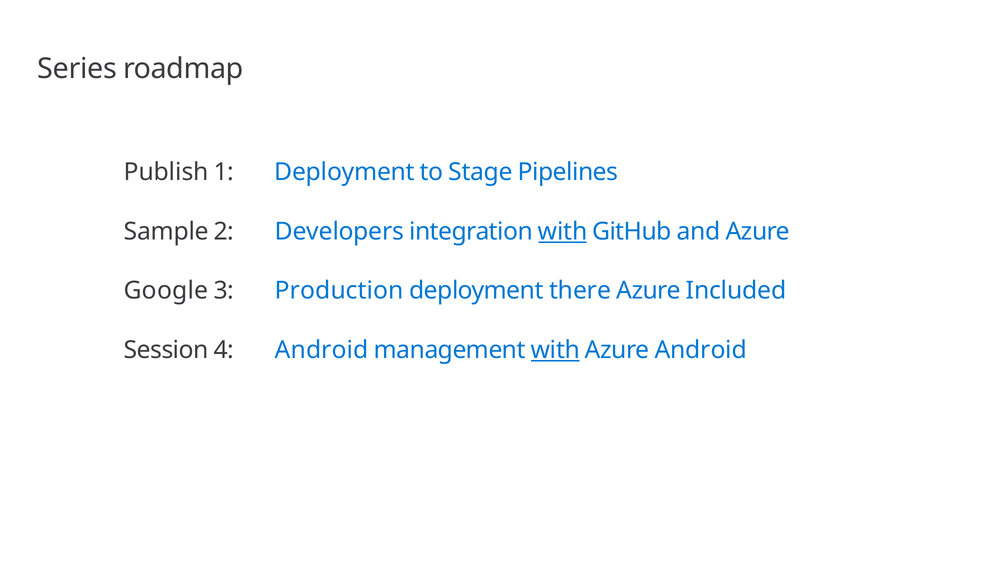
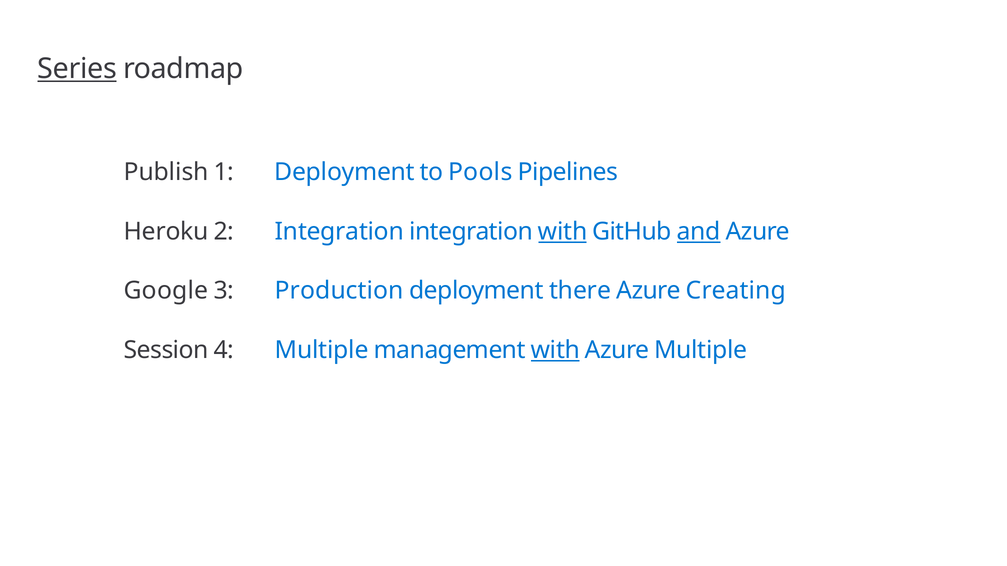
Series underline: none -> present (77, 69)
Stage: Stage -> Pools (480, 172)
Sample: Sample -> Heroku (166, 232)
2 Developers: Developers -> Integration (339, 232)
and underline: none -> present (699, 232)
Included: Included -> Creating (736, 291)
4 Android: Android -> Multiple (322, 350)
Azure Android: Android -> Multiple (701, 350)
